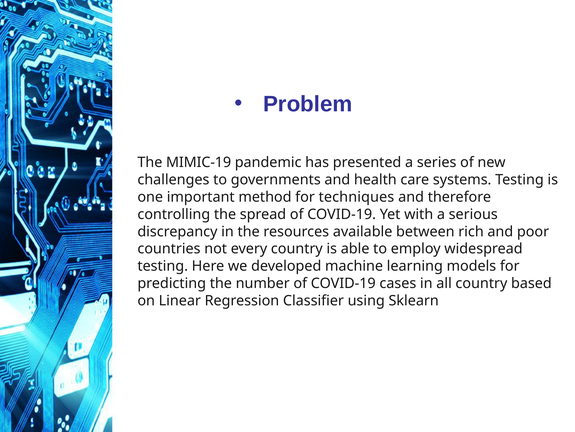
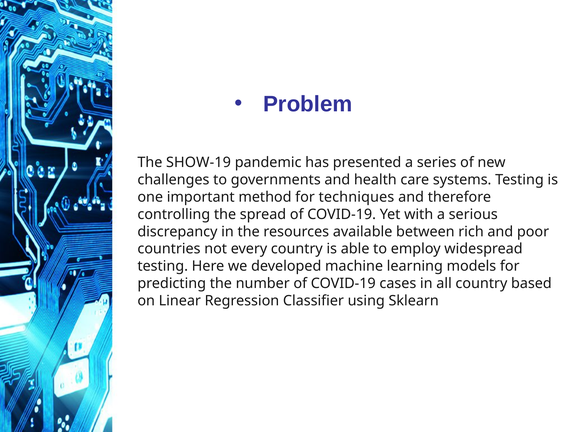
MIMIC-19: MIMIC-19 -> SHOW-19 (198, 162)
